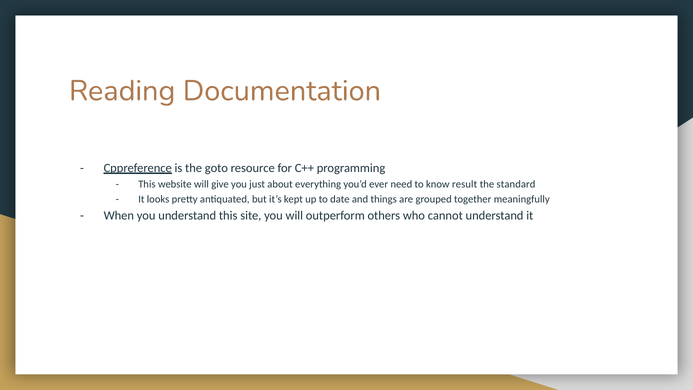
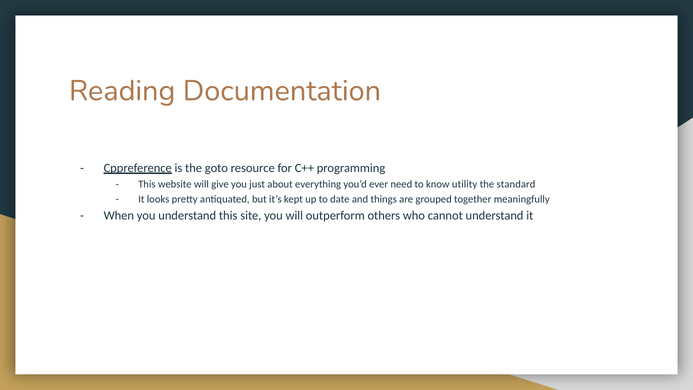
result: result -> utility (465, 184)
